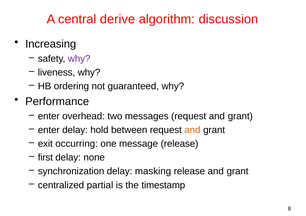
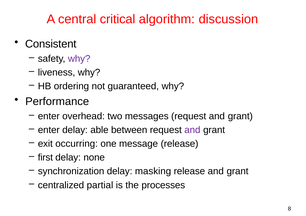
derive: derive -> critical (118, 19)
Increasing: Increasing -> Consistent (51, 44)
hold: hold -> able (99, 130)
and colour: orange -> purple (192, 130)
timestamp: timestamp -> processes (163, 185)
